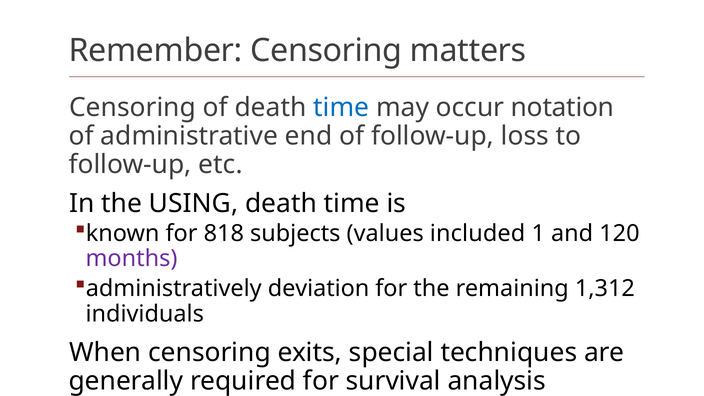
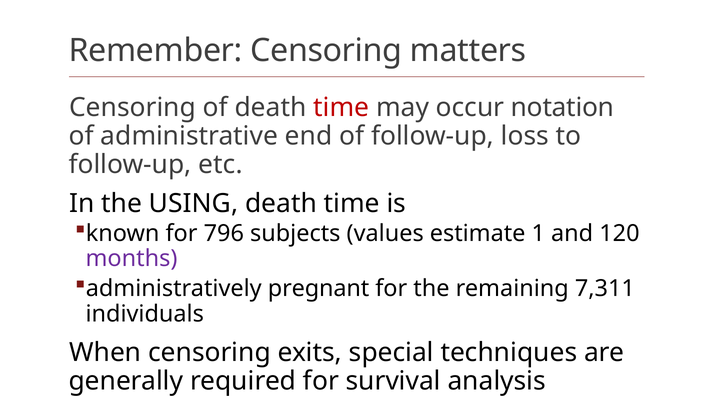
time colour: blue -> red (341, 108)
818: 818 -> 796 (224, 233)
included: included -> estimate (478, 233)
deviation: deviation -> pregnant (319, 289)
1,312: 1,312 -> 7,311 (605, 289)
